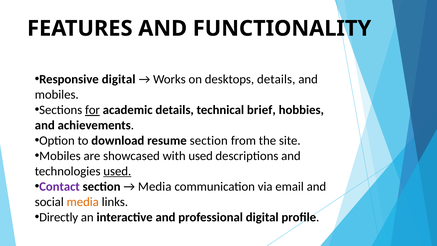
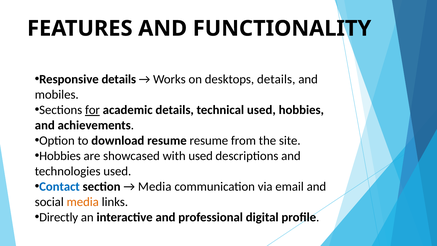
Responsive digital: digital -> details (119, 79)
technical brief: brief -> used (261, 110)
resume section: section -> resume (209, 140)
Mobiles: Mobiles -> Hobbies (60, 156)
used underline: present -> none (117, 171)
Contact colour: purple -> blue (60, 186)
